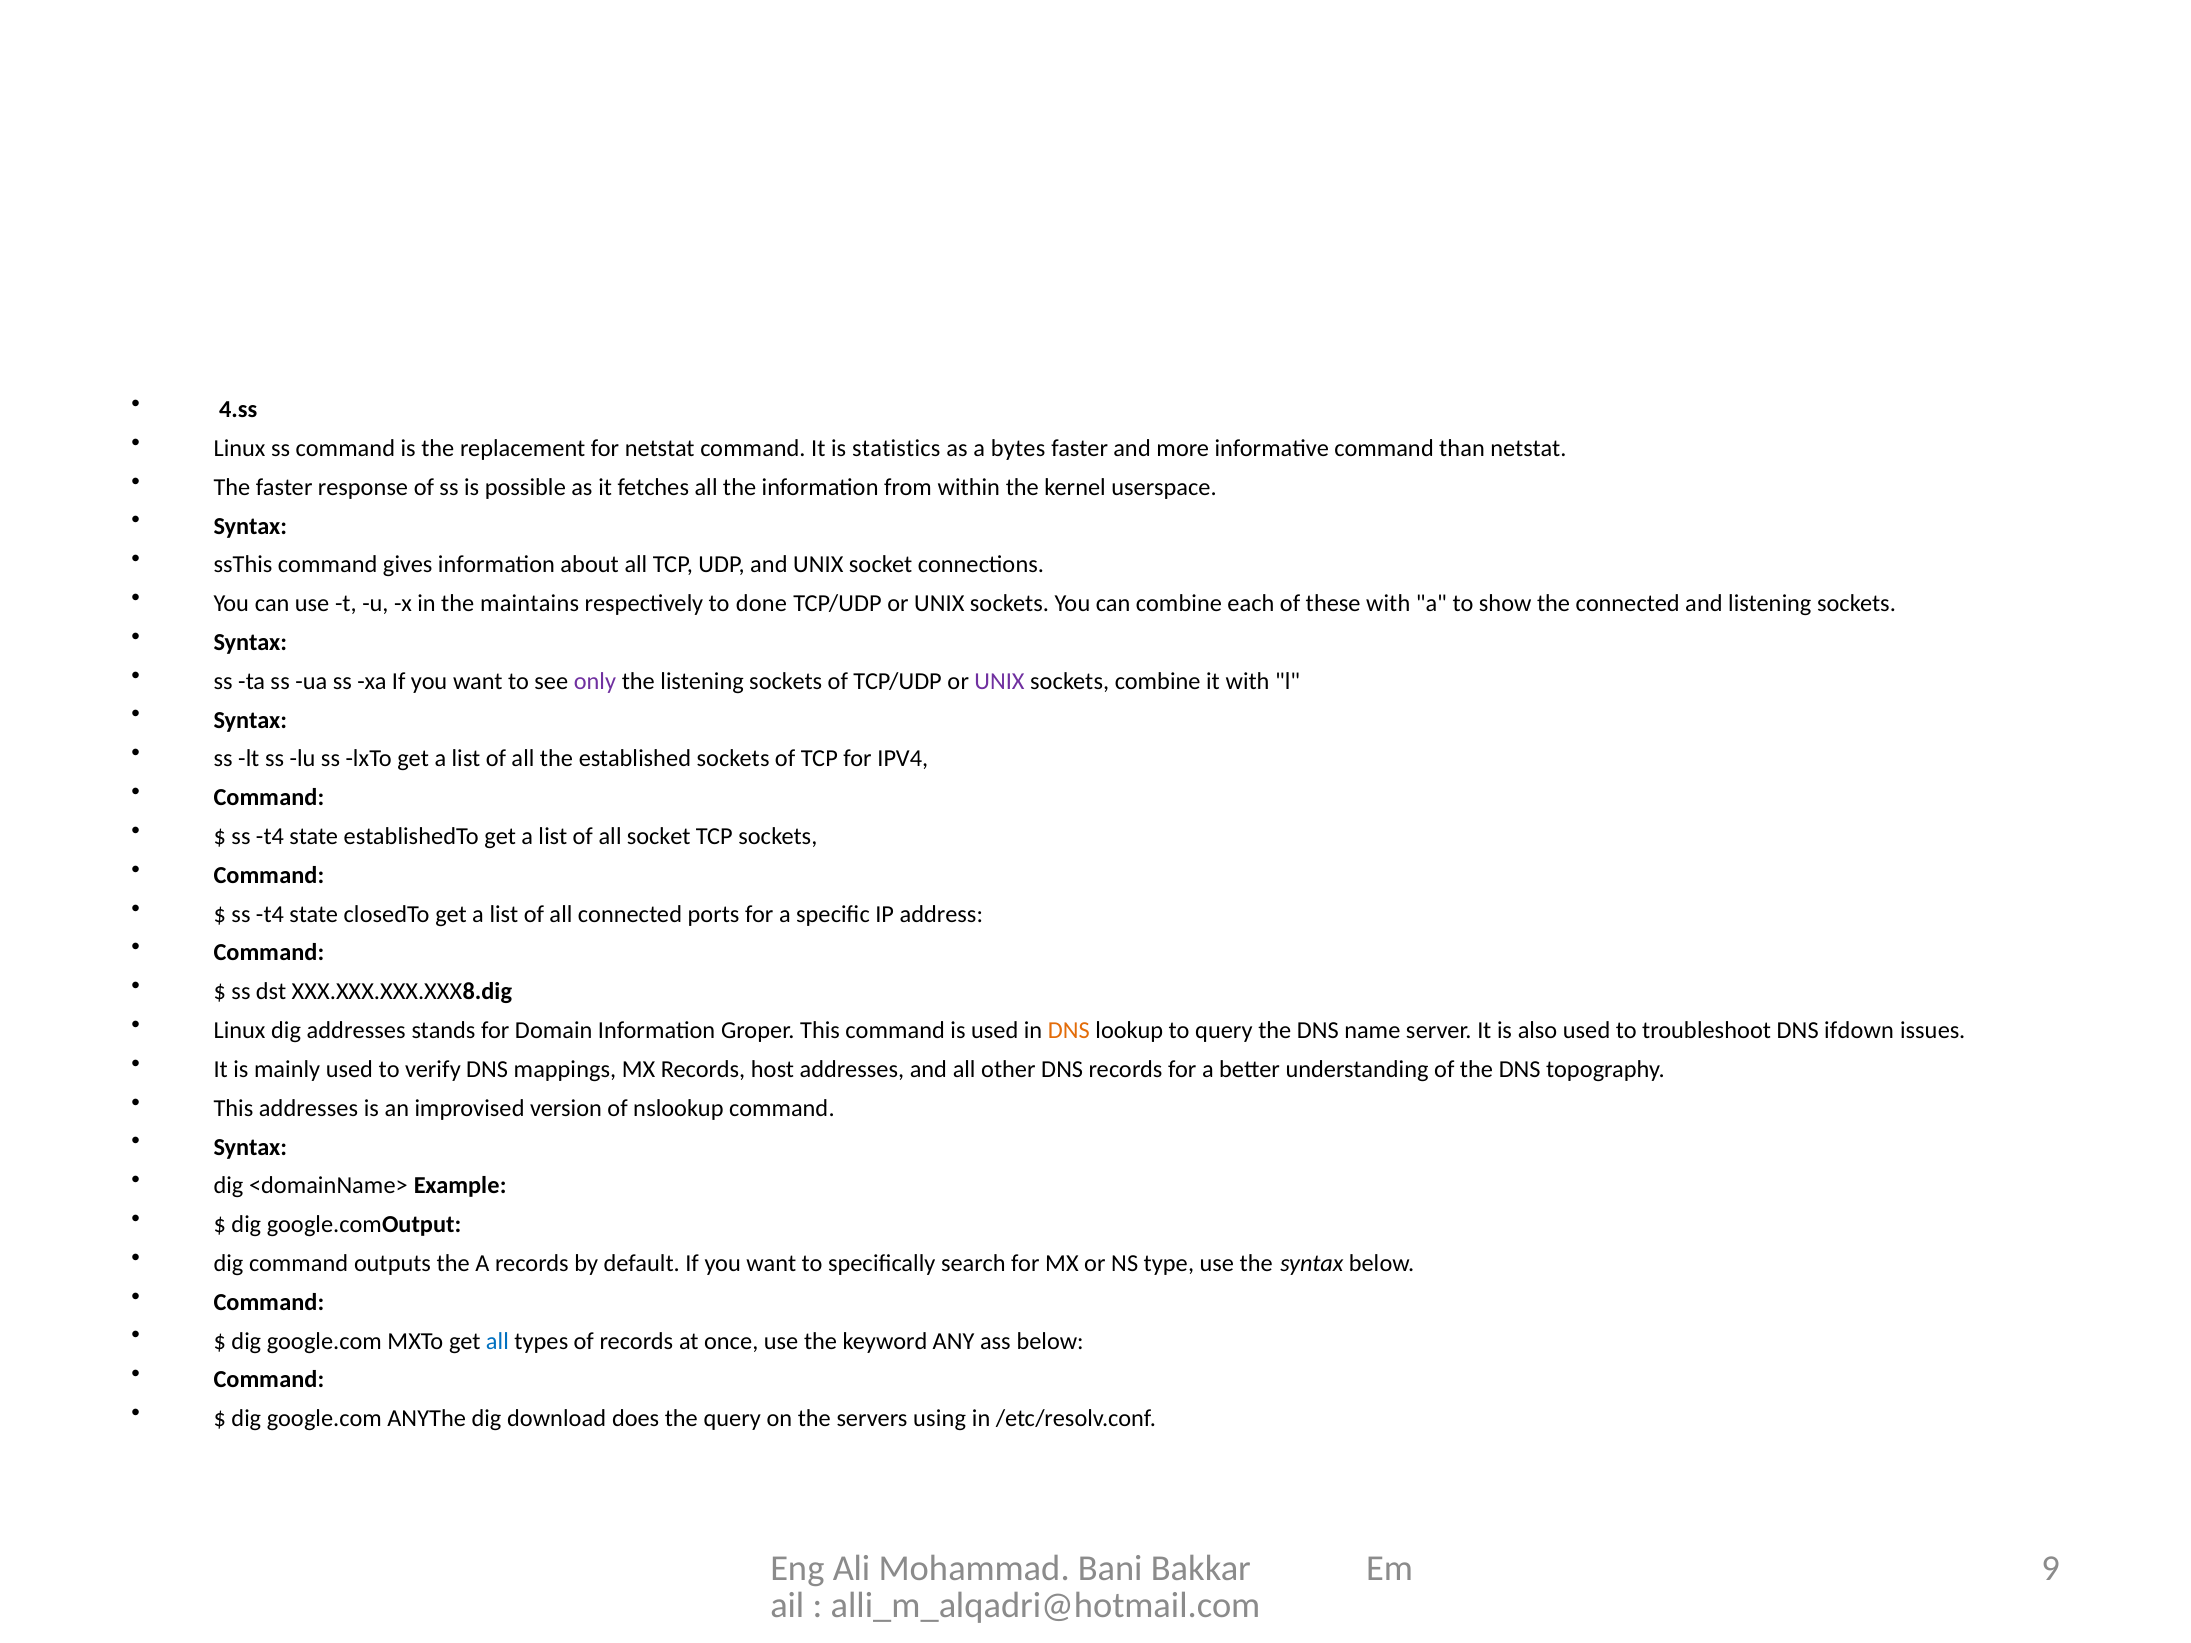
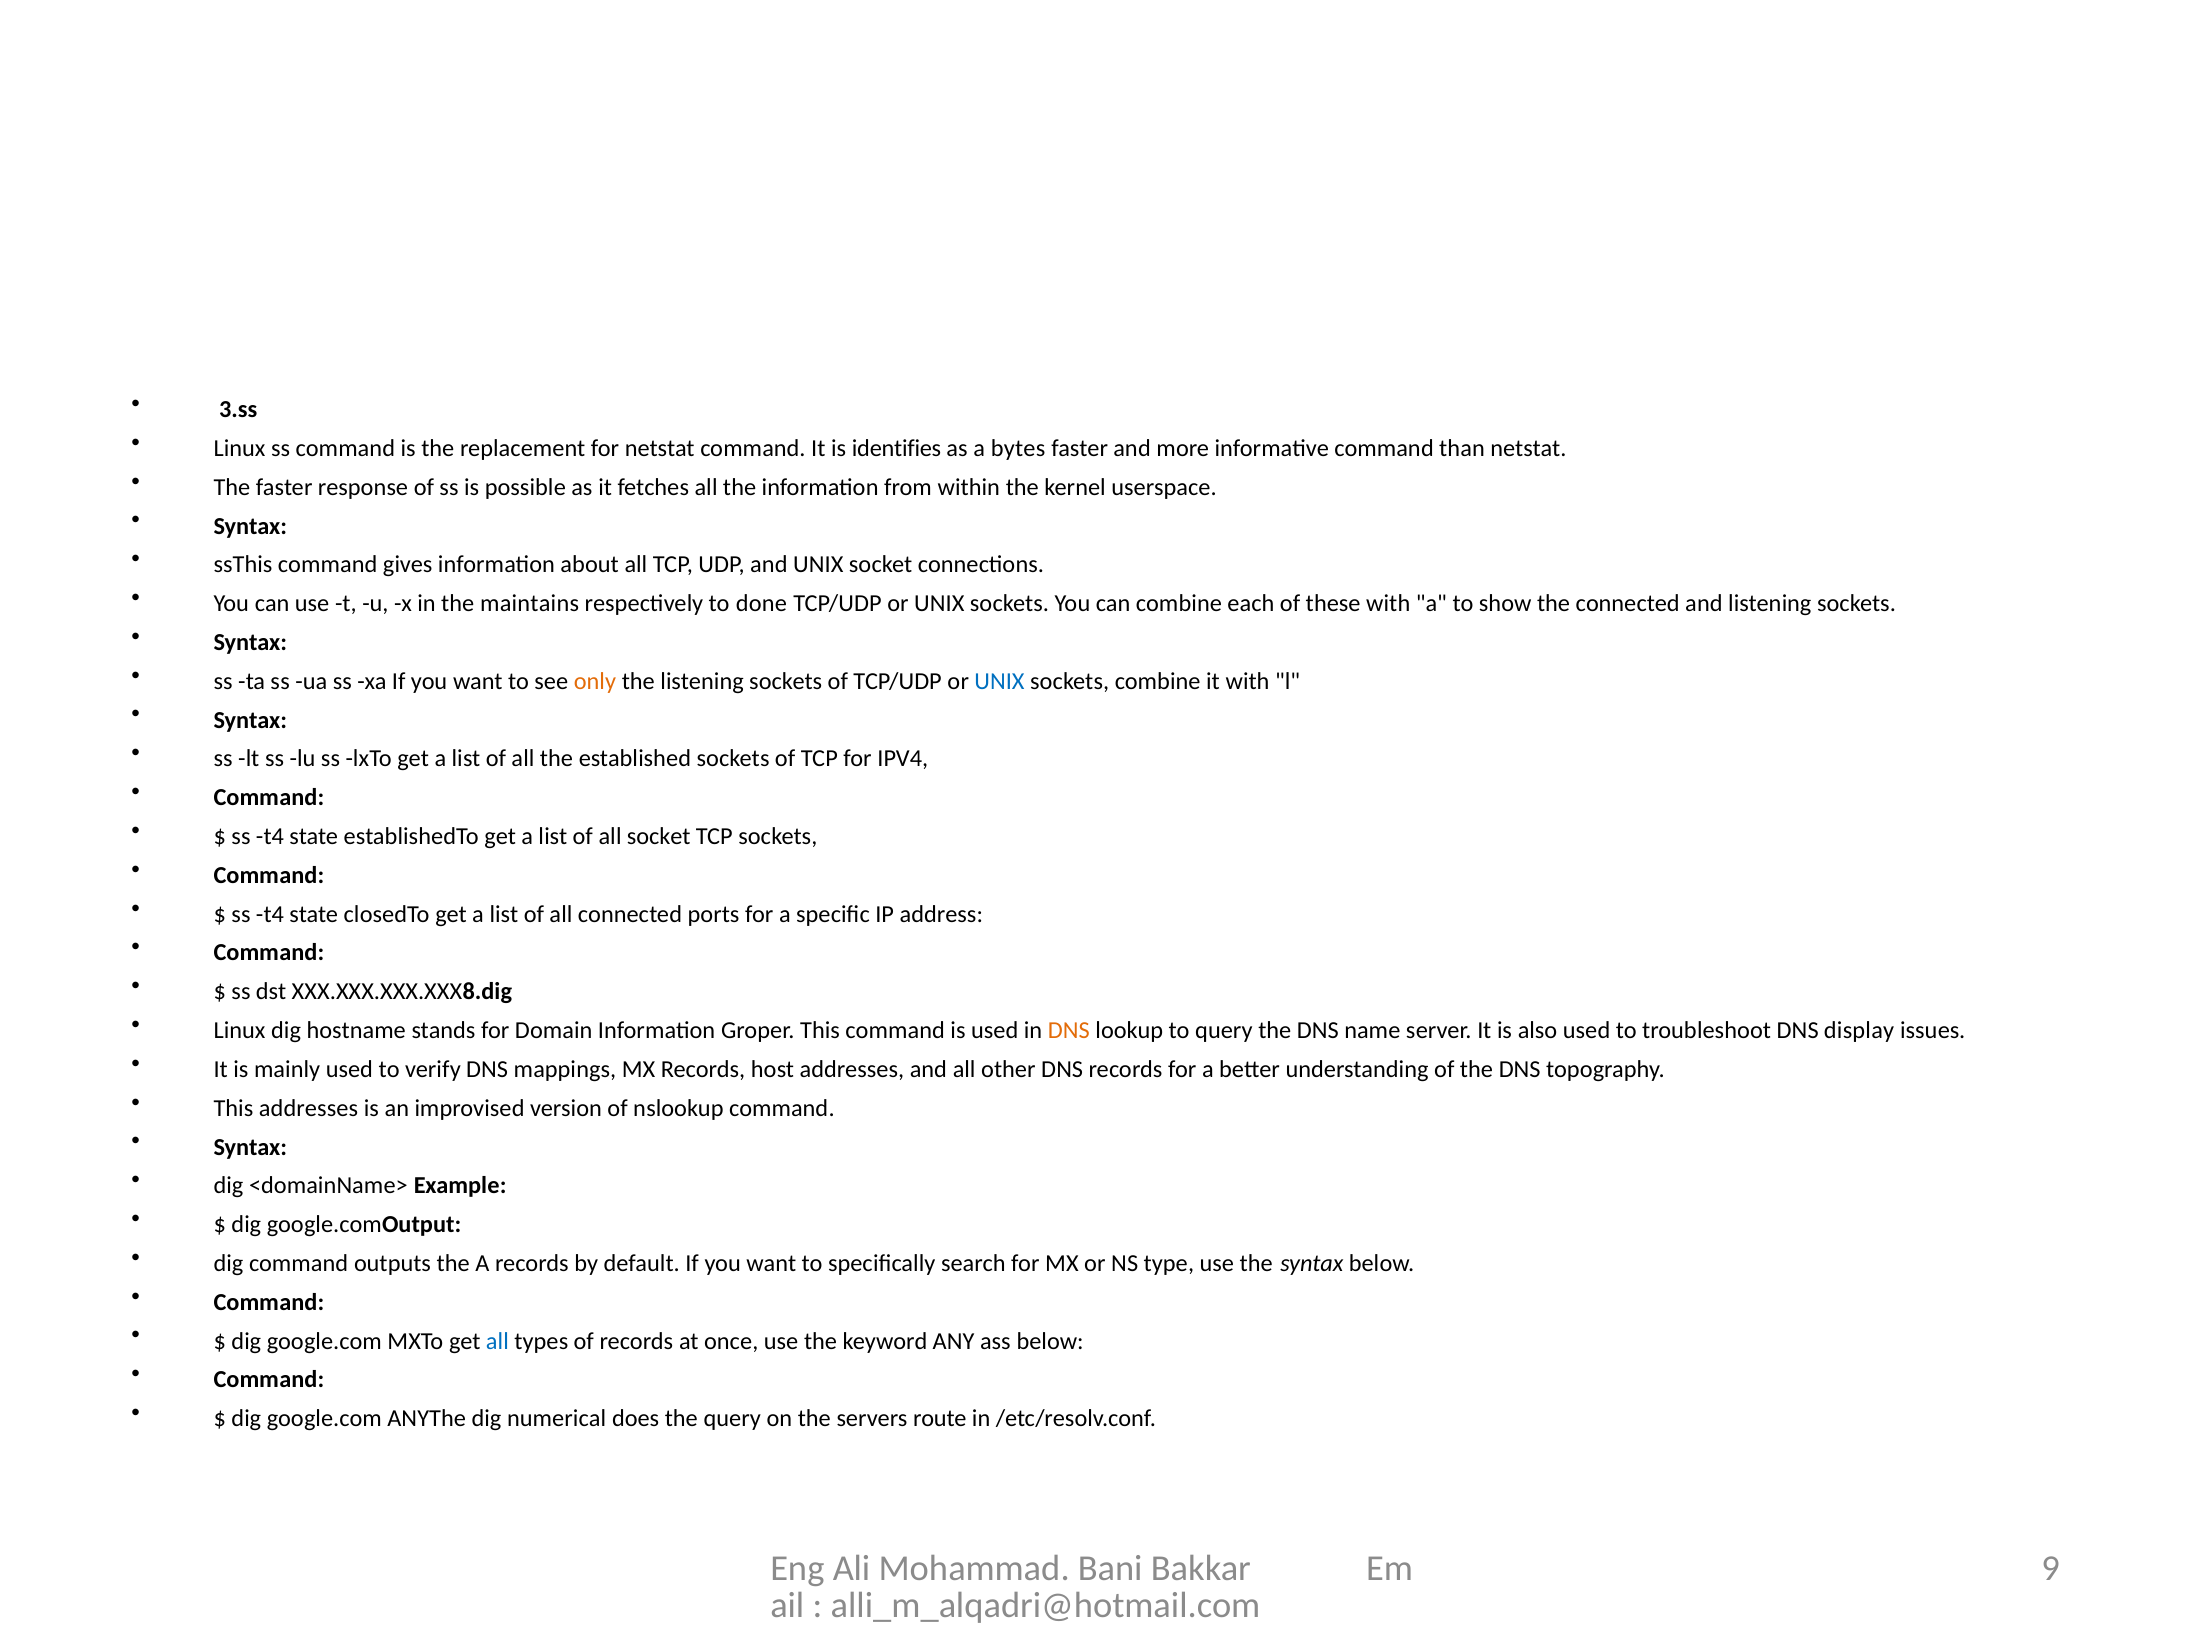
4.ss: 4.ss -> 3.ss (238, 410)
statistics: statistics -> identifies (897, 448)
only colour: purple -> orange (595, 681)
UNIX colour: purple -> blue (999, 681)
dig addresses: addresses -> hostname (356, 1031)
ifdown: ifdown -> display (1859, 1031)
download: download -> numerical (557, 1419)
using: using -> route (940, 1419)
